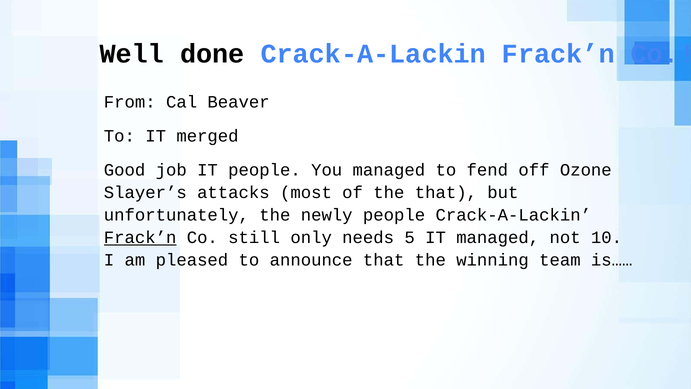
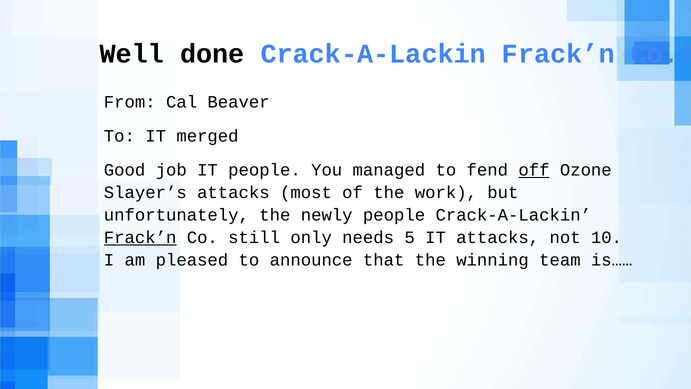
off underline: none -> present (534, 170)
the that: that -> work (446, 192)
IT managed: managed -> attacks (498, 237)
